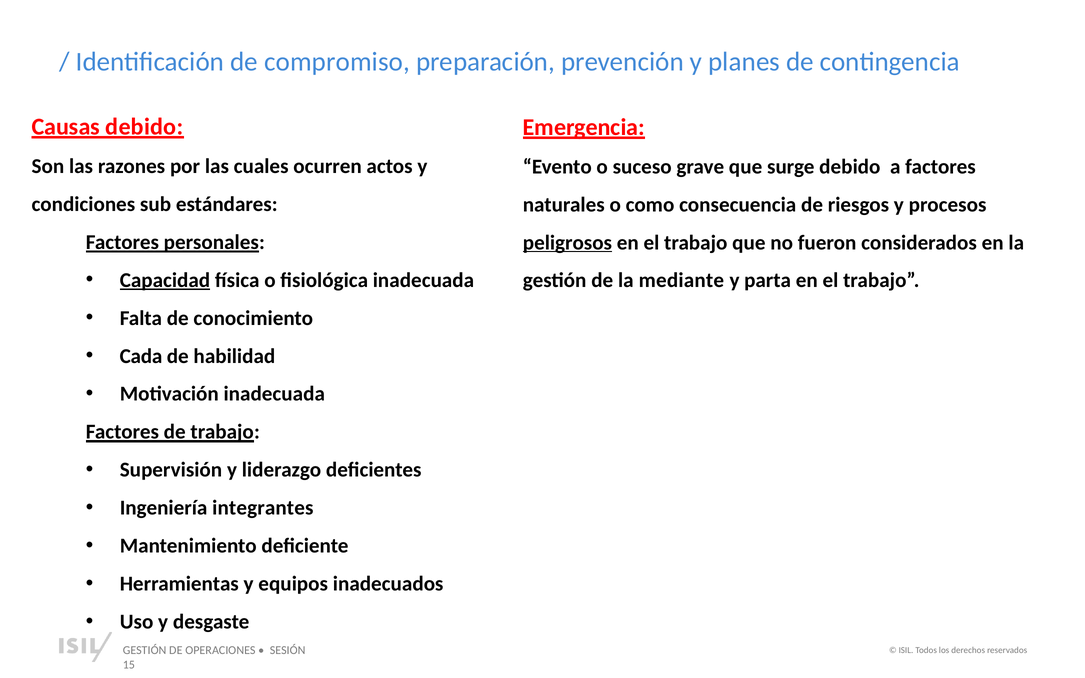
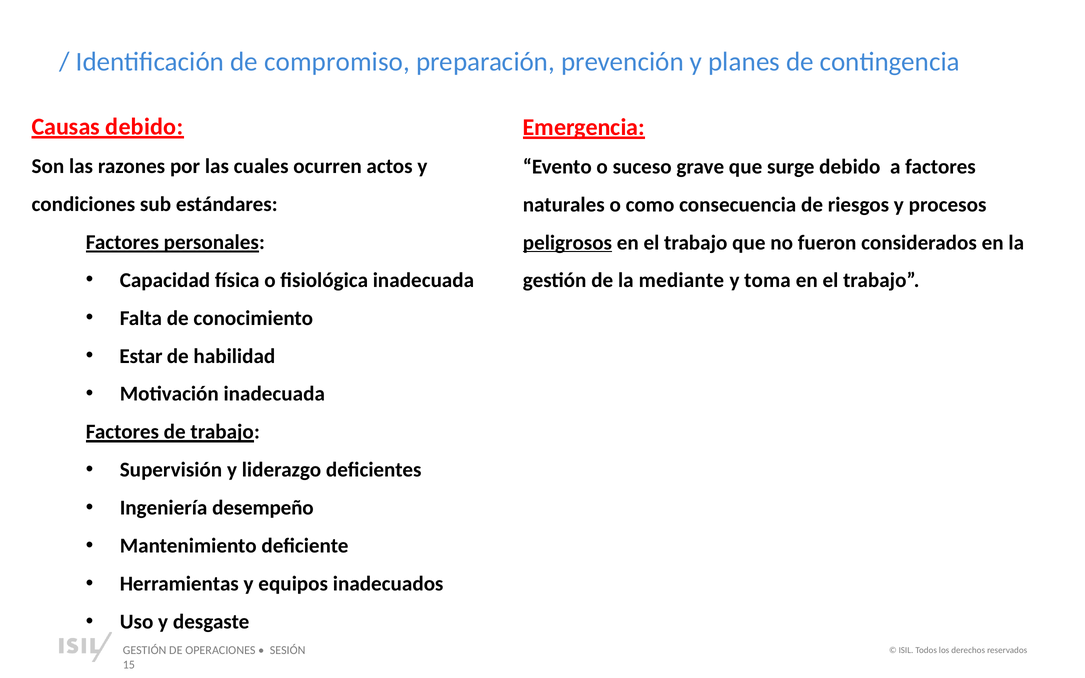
Capacidad underline: present -> none (165, 280)
parta: parta -> toma (767, 281)
Cada: Cada -> Estar (141, 356)
integrantes: integrantes -> desempeño (263, 508)
